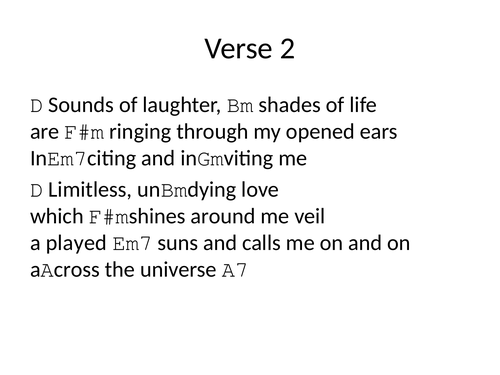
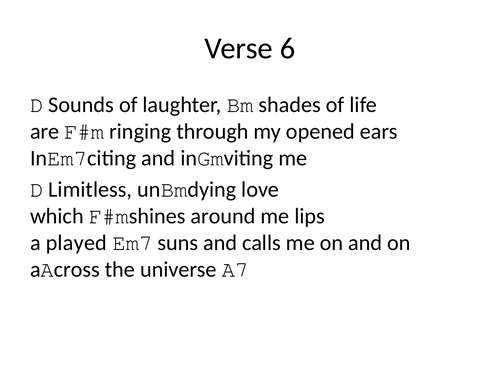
2: 2 -> 6 (287, 48)
veil: veil -> lips (310, 216)
